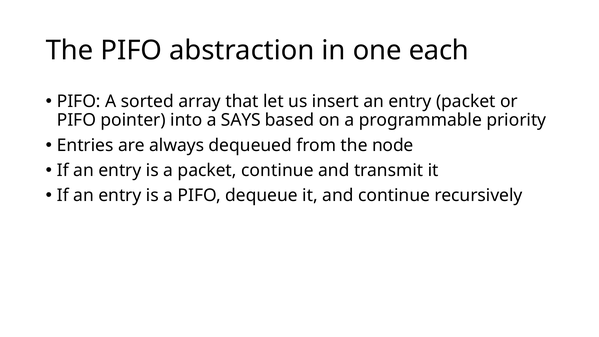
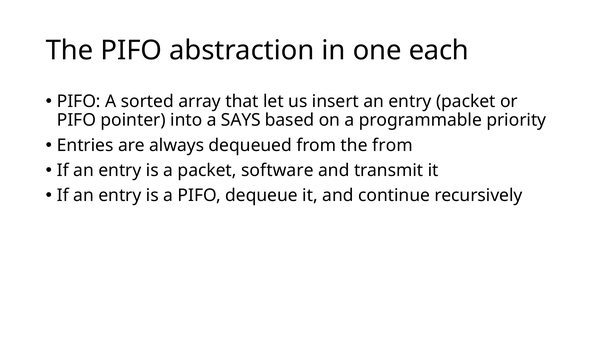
the node: node -> from (393, 145)
packet continue: continue -> software (277, 170)
